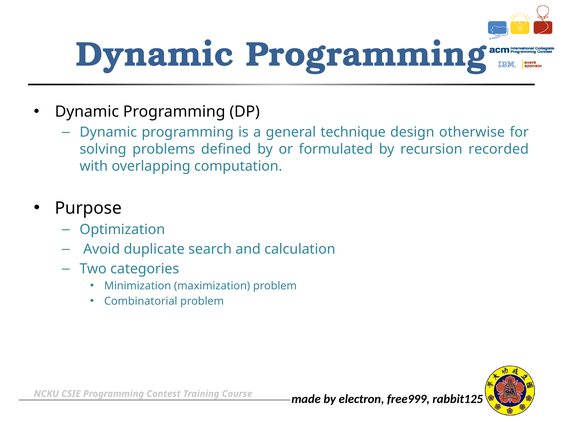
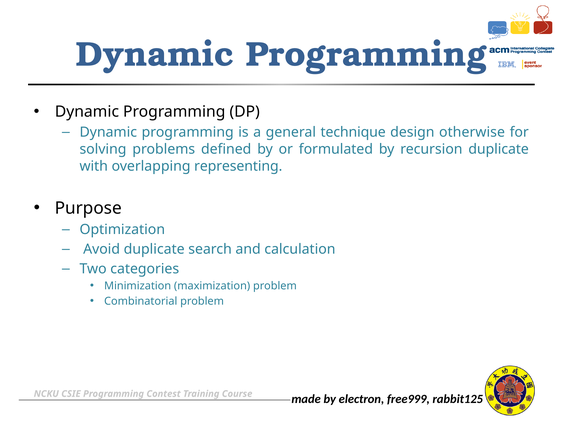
recursion recorded: recorded -> duplicate (499, 149)
computation: computation -> representing (238, 166)
